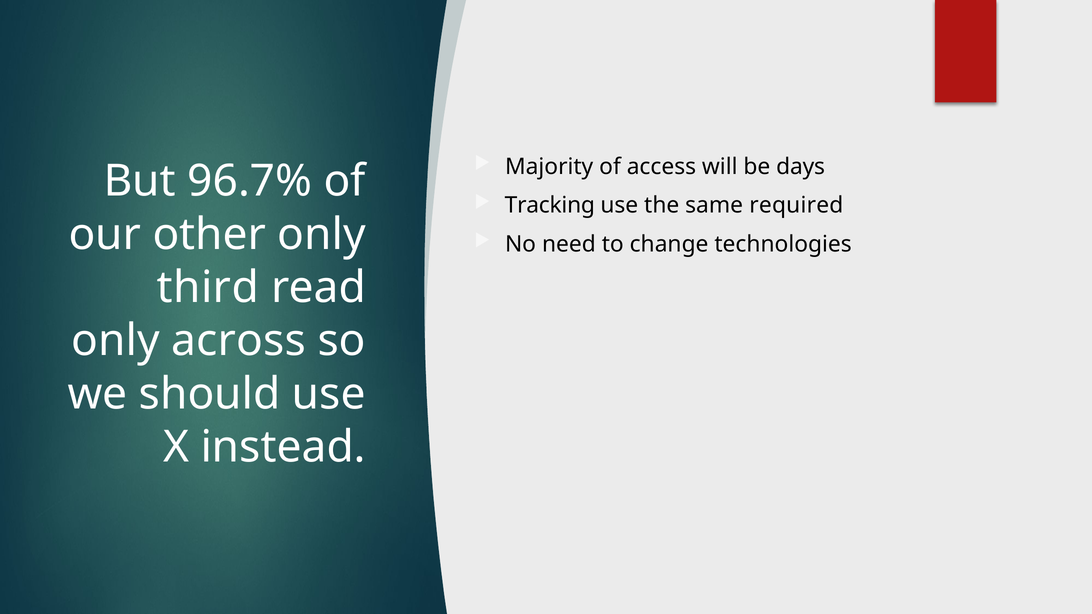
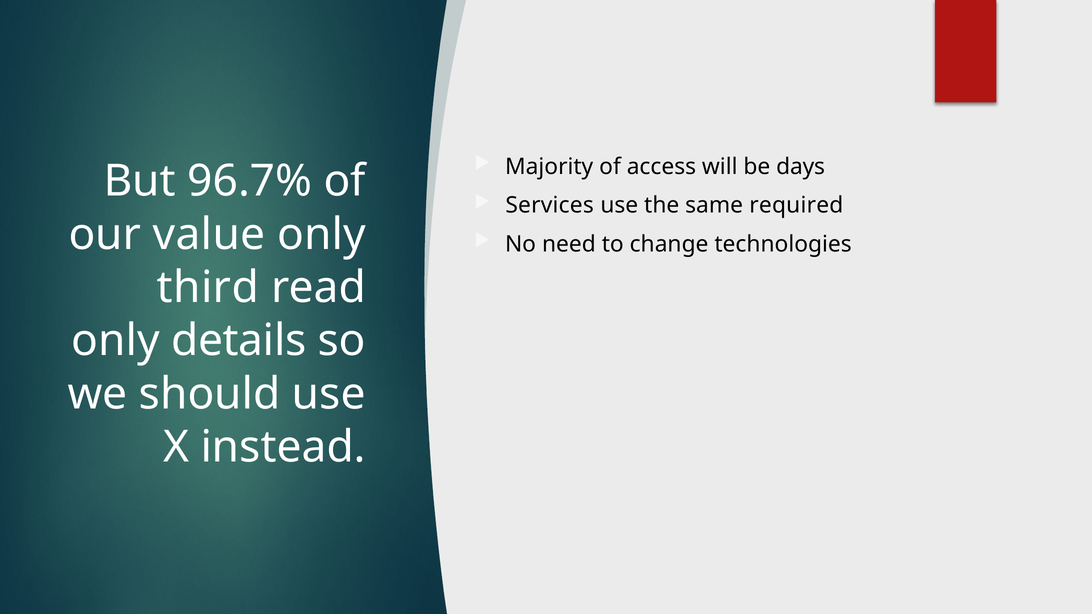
Tracking: Tracking -> Services (550, 206)
other: other -> value (209, 234)
across: across -> details (239, 341)
